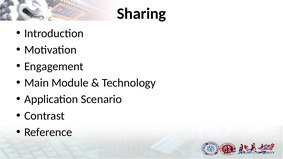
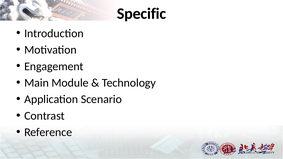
Sharing: Sharing -> Specific (142, 14)
